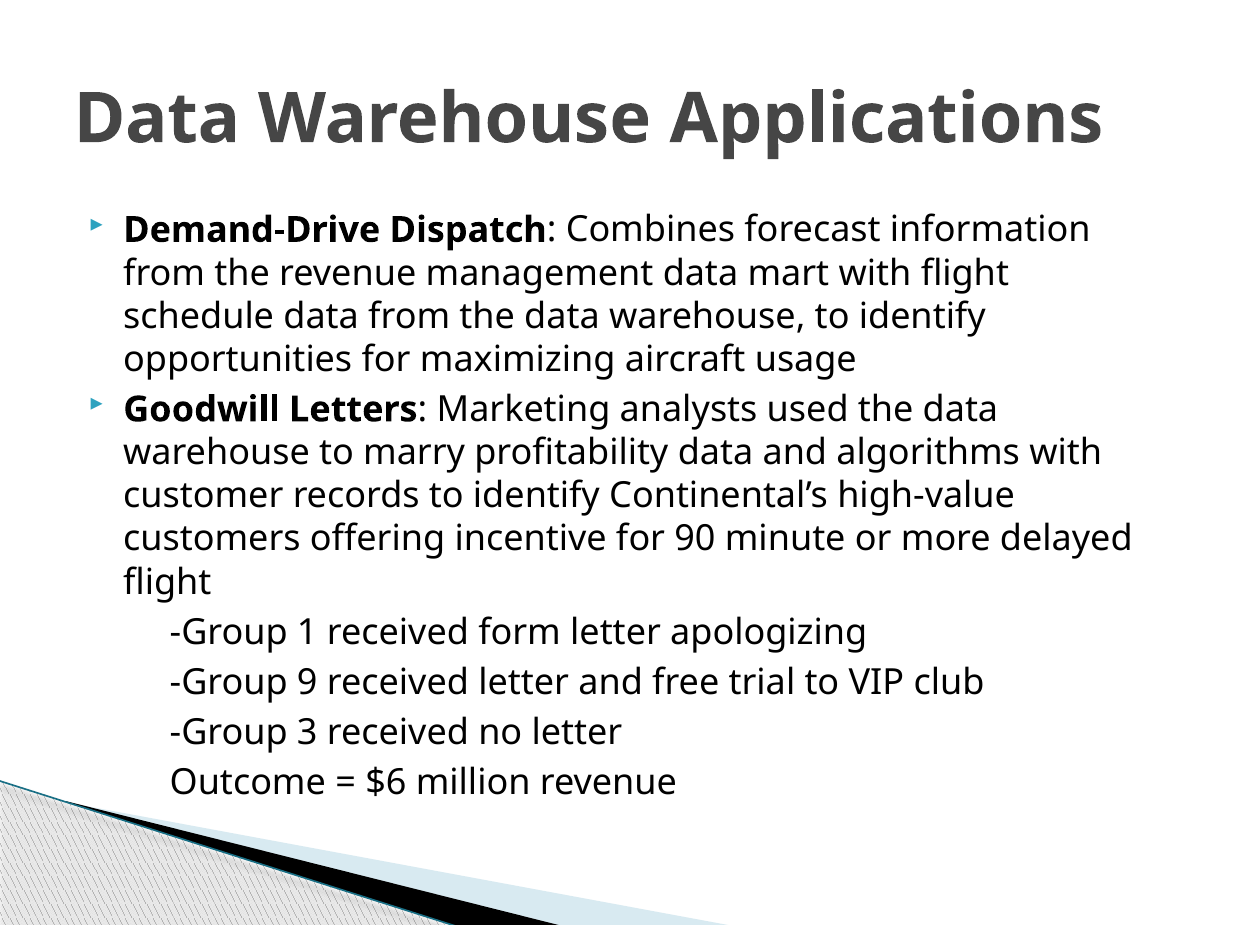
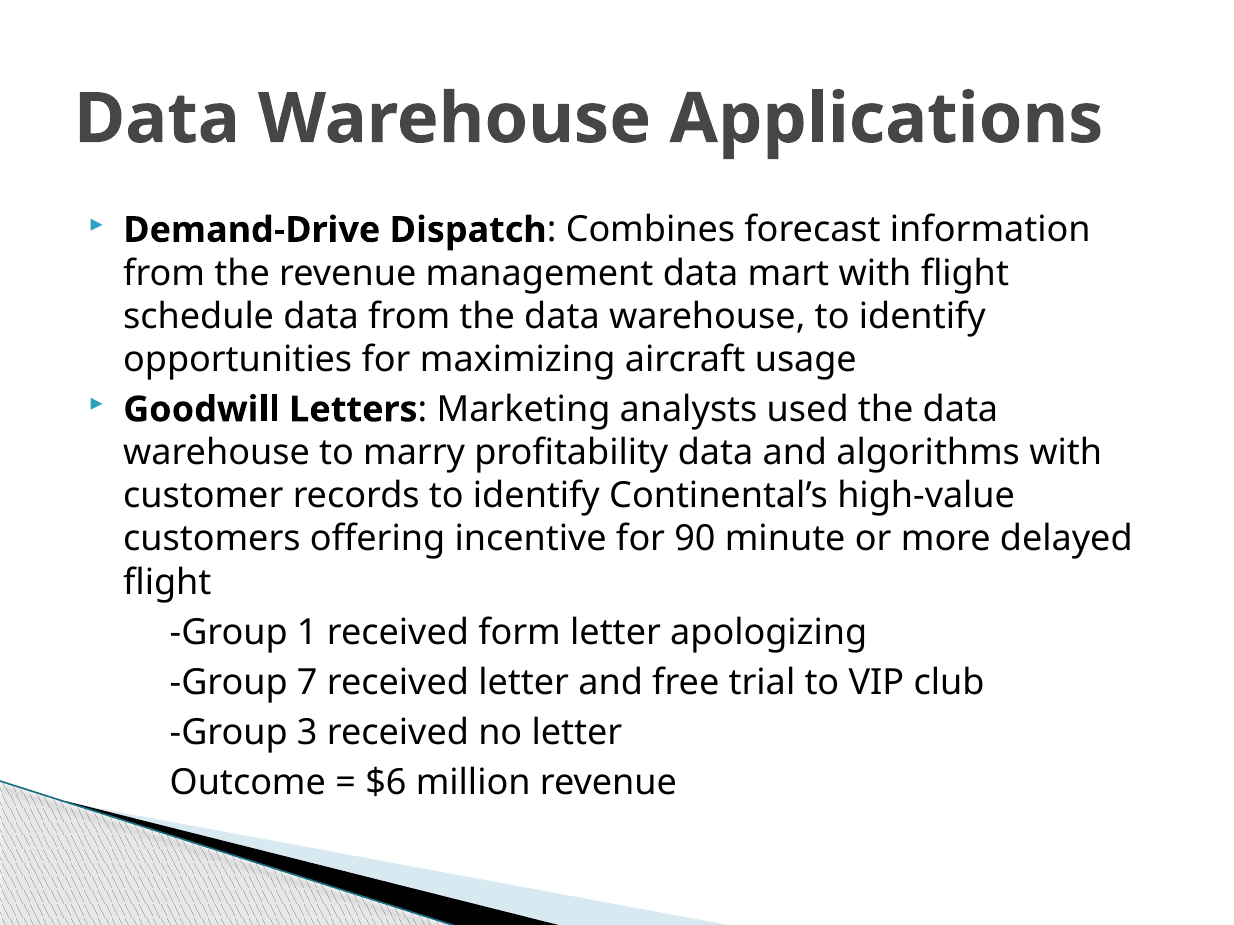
9: 9 -> 7 (307, 683)
